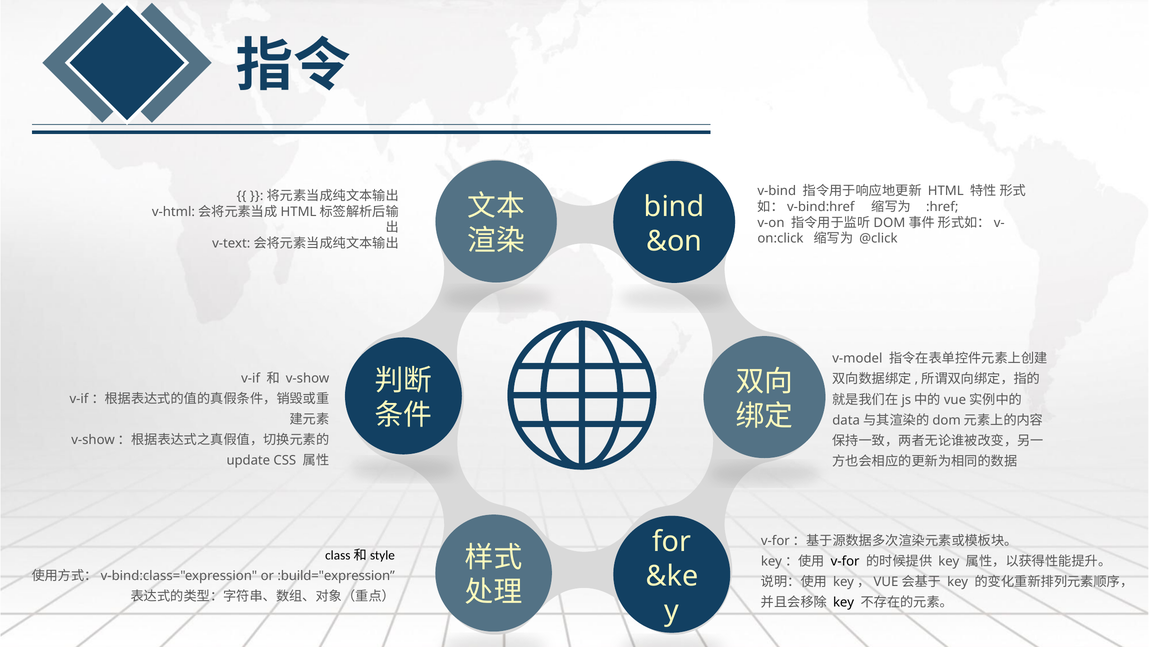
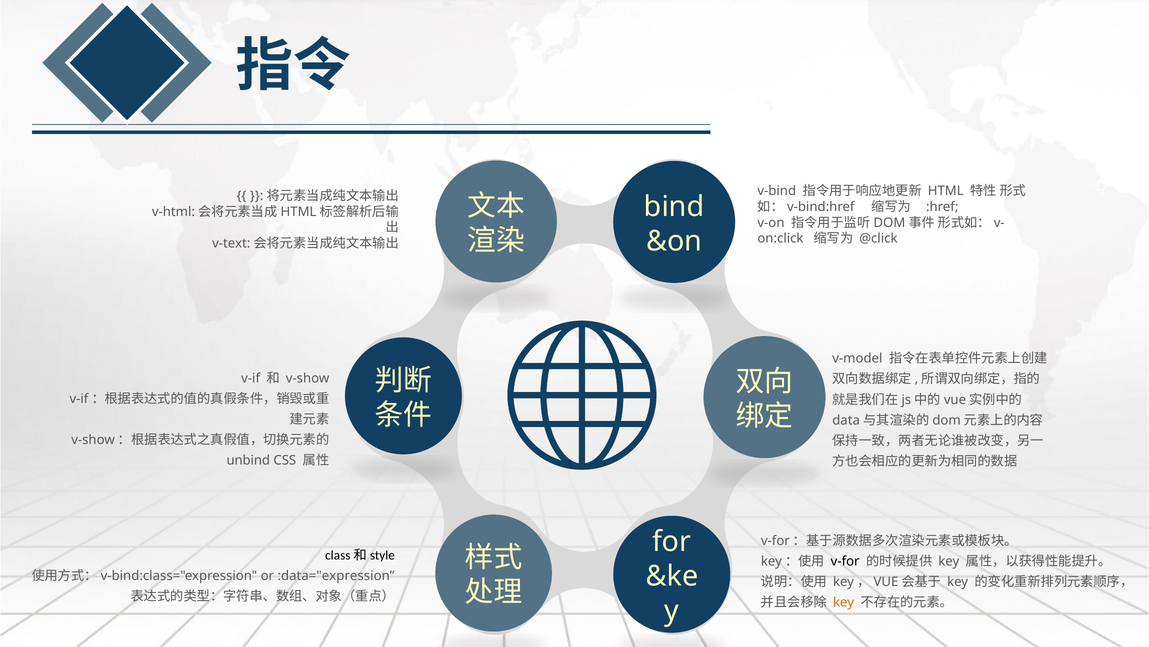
update: update -> unbind (248, 460)
:build="expression: :build="expression -> :data="expression (336, 575)
key colour: black -> orange (844, 602)
